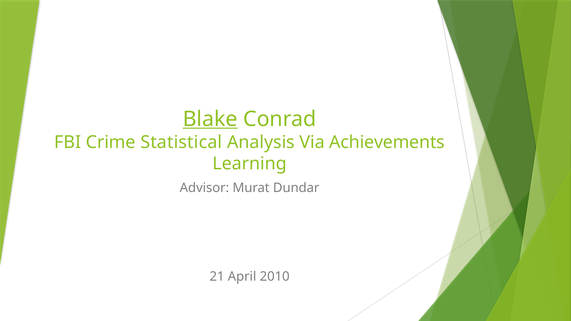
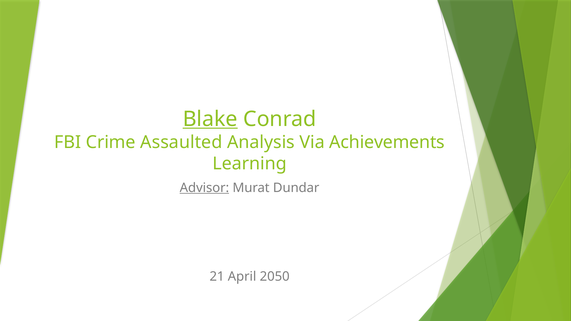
Statistical: Statistical -> Assaulted (181, 142)
Advisor underline: none -> present (204, 188)
2010: 2010 -> 2050 (275, 277)
